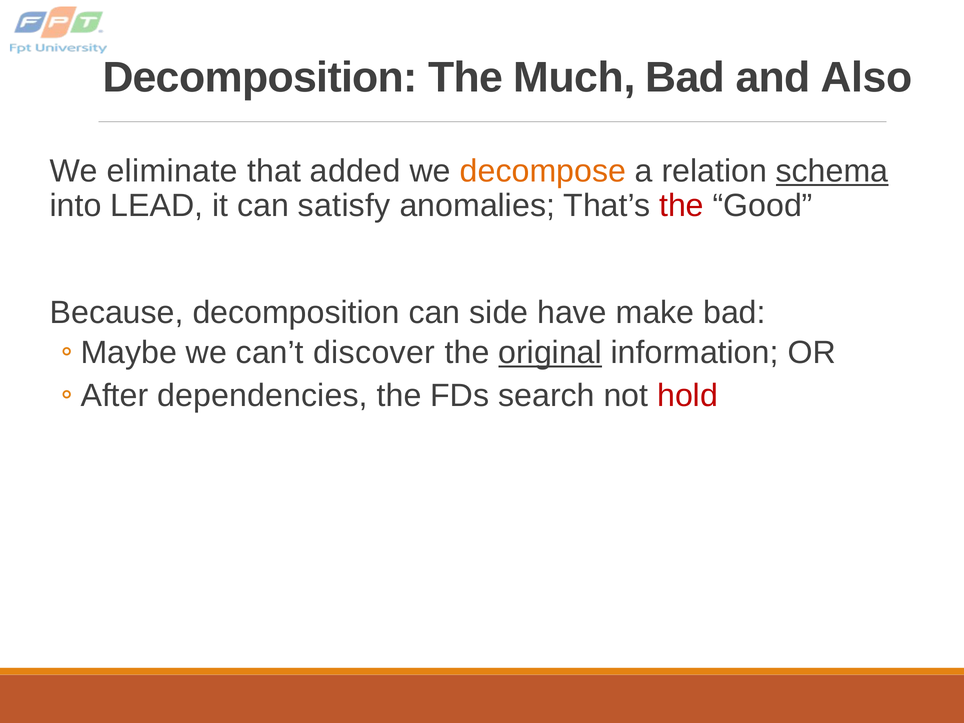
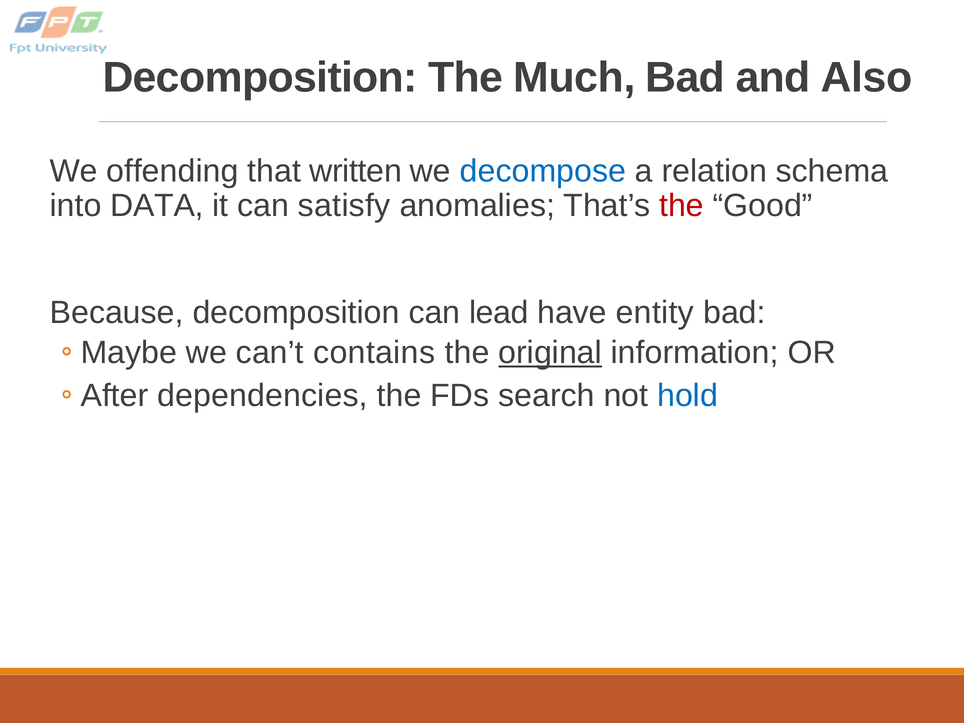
eliminate: eliminate -> offending (172, 171)
added: added -> written (356, 171)
decompose colour: orange -> blue (543, 171)
schema underline: present -> none (832, 171)
LEAD: LEAD -> DATA (157, 206)
side: side -> lead (499, 313)
make: make -> entity (655, 313)
discover: discover -> contains (374, 353)
hold colour: red -> blue (688, 395)
